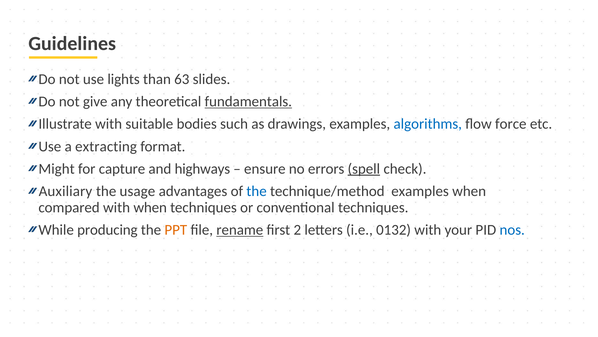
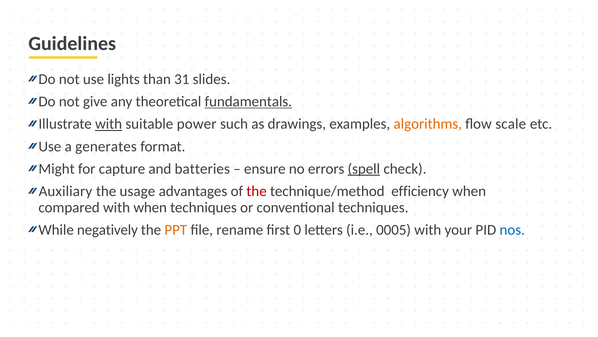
63: 63 -> 31 (182, 79)
with underline: none -> present (109, 124)
bodies: bodies -> power (197, 124)
algorithms colour: blue -> orange (428, 124)
force: force -> scale (511, 124)
extracting: extracting -> generates (106, 146)
highways: highways -> batteries (202, 169)
the colour: blue -> red (257, 191)
technique/method examples: examples -> efficiency (420, 191)
producing: producing -> negatively (107, 229)
rename underline: present -> none (240, 229)
2: 2 -> 0 (297, 229)
0132: 0132 -> 0005 (394, 229)
